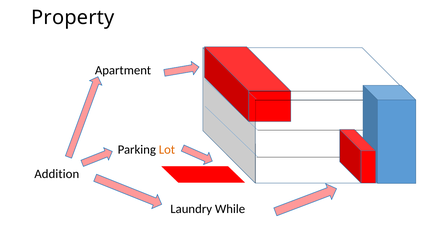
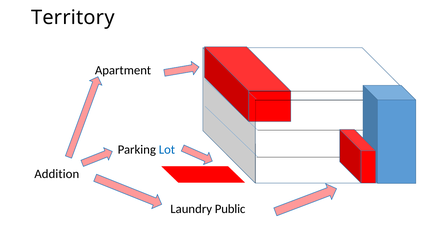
Property: Property -> Territory (73, 18)
Lot colour: orange -> blue (167, 150)
While: While -> Public (230, 209)
